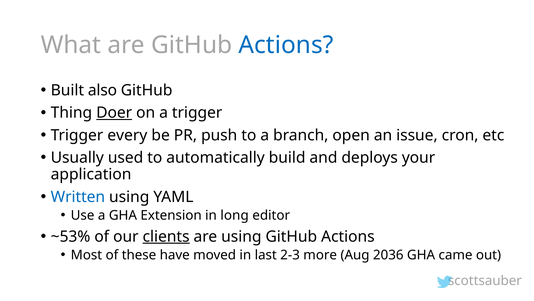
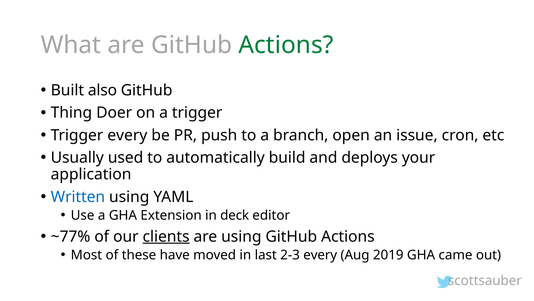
Actions colour: blue -> green (286, 45)
Doer underline: present -> none (114, 113)
long: long -> deck (235, 215)
~53%: ~53% -> ~77% (71, 236)
2-3 more: more -> every (320, 254)
2036: 2036 -> 2019 (388, 254)
